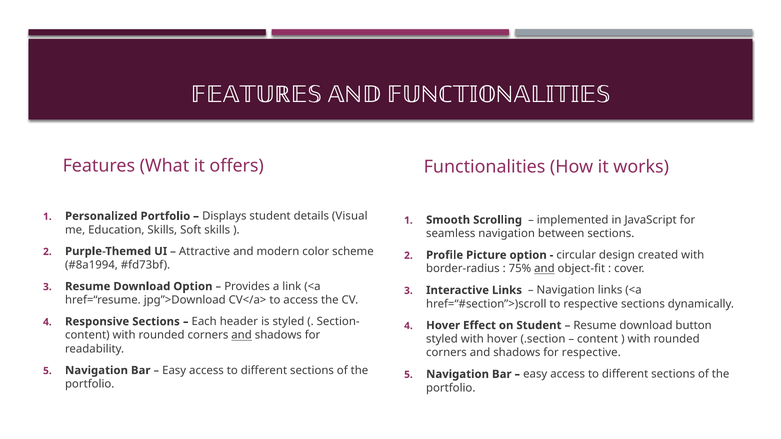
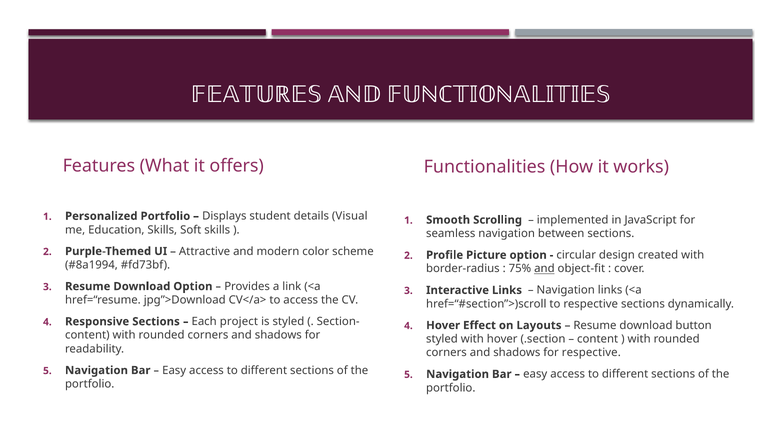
header: header -> project (239, 322)
on Student: Student -> Layouts (539, 326)
and underline: present -> none (242, 335)
